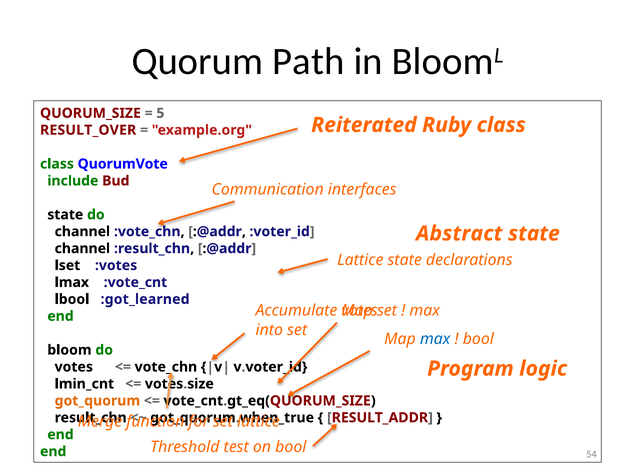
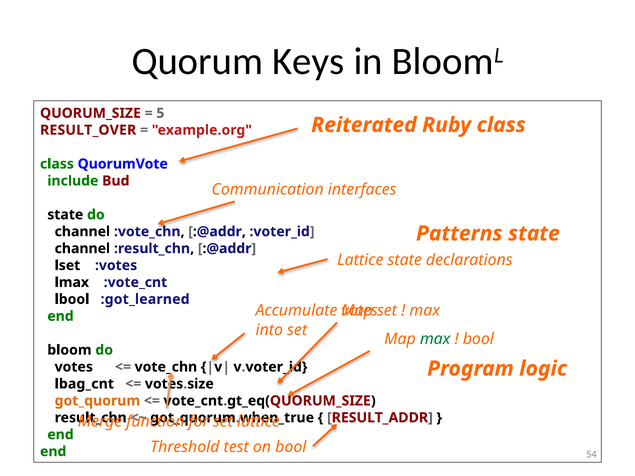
Path: Path -> Keys (308, 61)
Abstract: Abstract -> Patterns (459, 234)
max colour: blue -> green (435, 339)
lmin_cnt: lmin_cnt -> lbag_cnt (84, 384)
